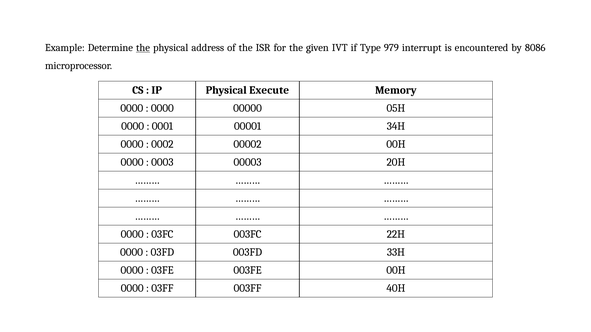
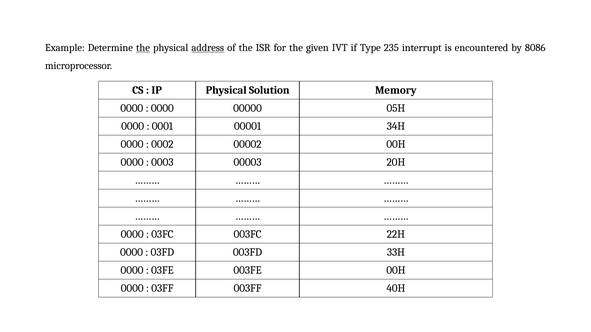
address underline: none -> present (208, 48)
979: 979 -> 235 (391, 48)
Execute: Execute -> Solution (269, 90)
